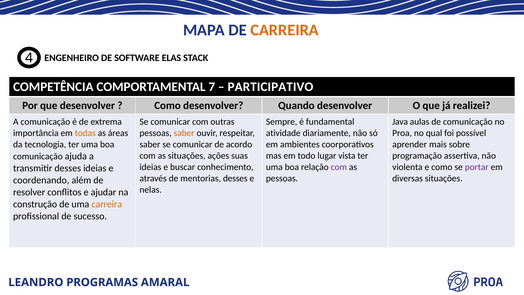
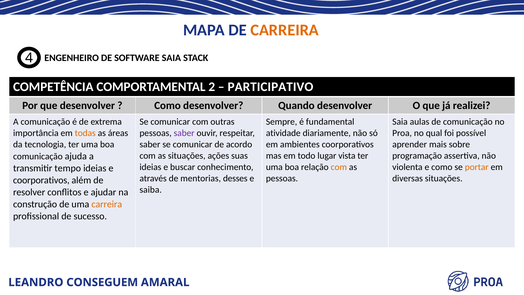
SOFTWARE ELAS: ELAS -> SAIA (171, 58)
7: 7 -> 2 (212, 87)
Java: Java -> Saia (400, 122)
saber colour: orange -> purple (184, 133)
com colour: purple -> orange (339, 167)
portar colour: purple -> orange (477, 167)
transmitir desses: desses -> tempo (68, 168)
coordenando: coordenando -> coorporativos (41, 180)
nelas: nelas -> saiba (151, 190)
PROGRAMAS: PROGRAMAS -> CONSEGUEM (102, 282)
